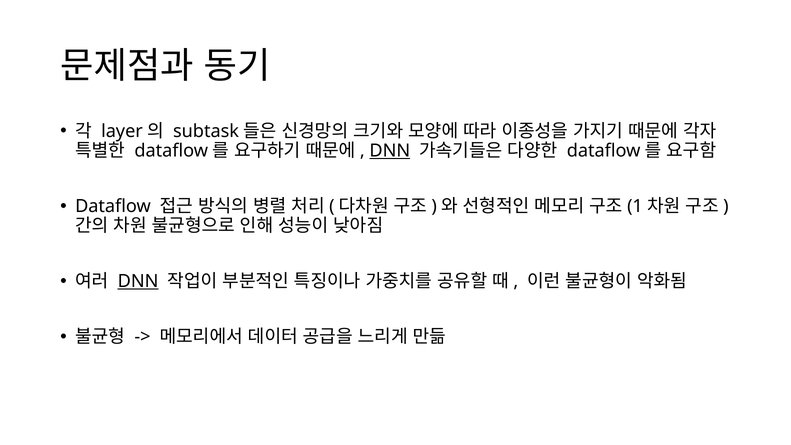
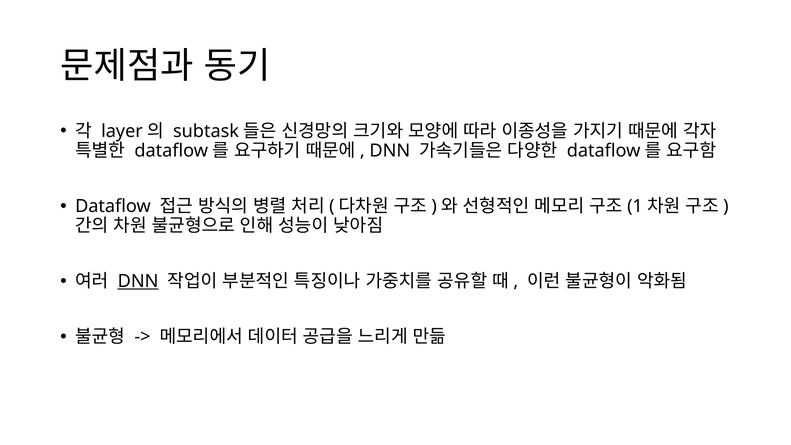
DNN underline: present -> none (390, 151)
